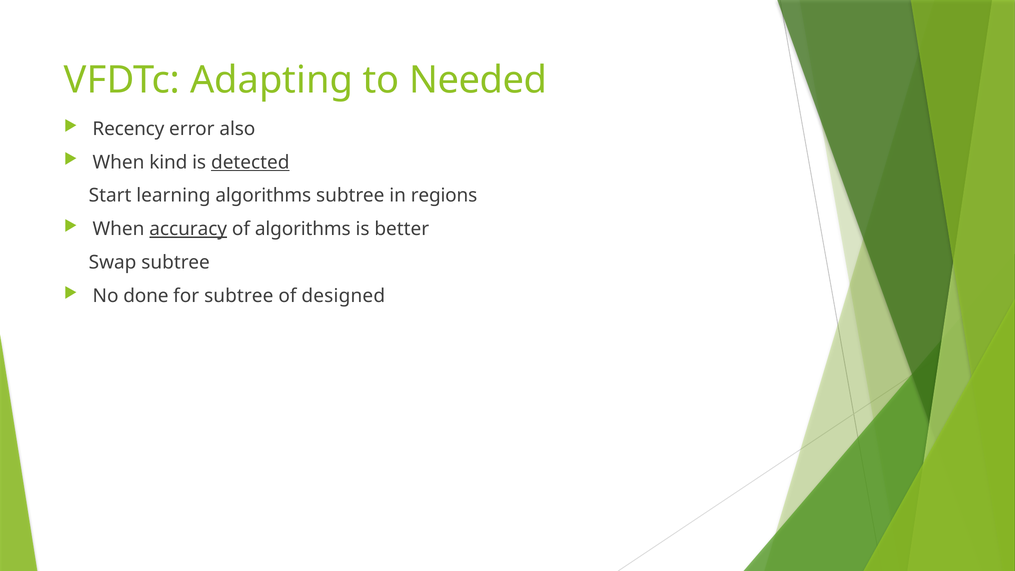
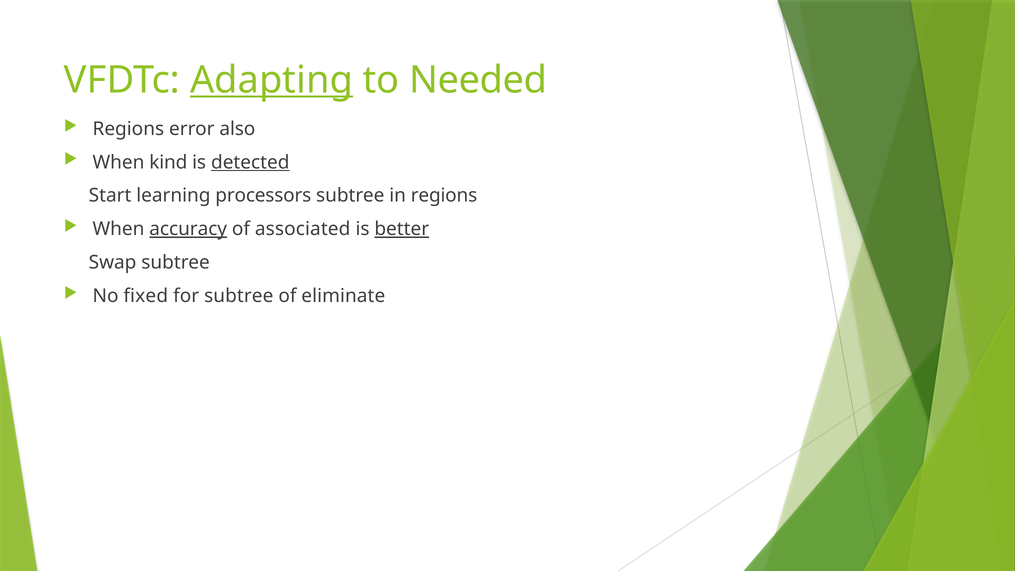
Adapting underline: none -> present (271, 80)
Recency: Recency -> Regions (128, 129)
learning algorithms: algorithms -> processors (263, 196)
of algorithms: algorithms -> associated (303, 229)
better underline: none -> present (402, 229)
done: done -> fixed (146, 296)
designed: designed -> eliminate (343, 296)
